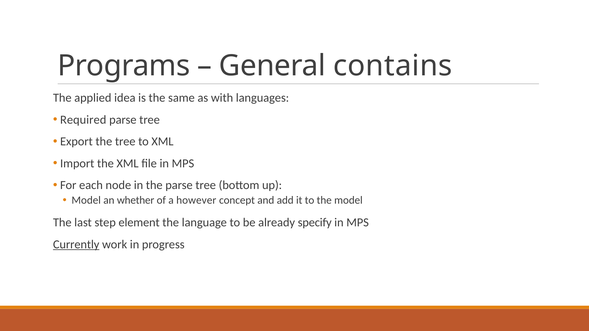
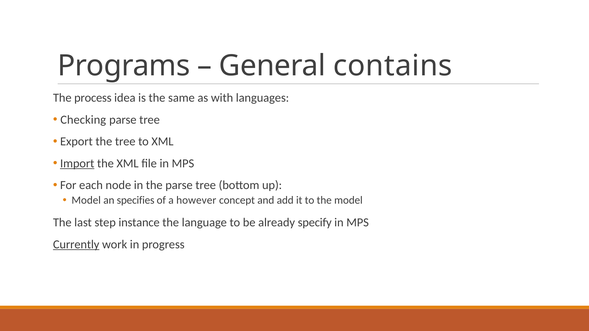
applied: applied -> process (93, 98)
Required: Required -> Checking (83, 120)
Import underline: none -> present (77, 163)
whether: whether -> specifies (136, 200)
element: element -> instance (139, 223)
